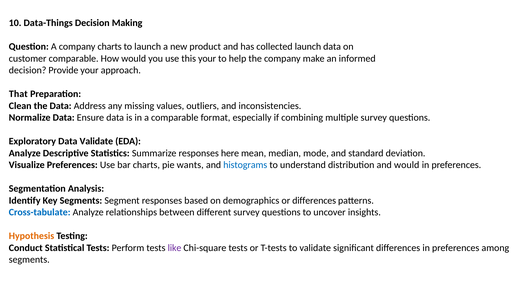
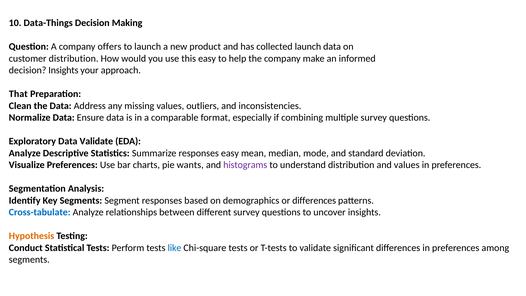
company charts: charts -> offers (110, 47)
customer comparable: comparable -> distribution (74, 58)
this your: your -> easy (207, 58)
decision Provide: Provide -> Insights (63, 70)
responses here: here -> easy (230, 153)
histograms colour: blue -> purple (245, 165)
and would: would -> values (407, 165)
like colour: purple -> blue (175, 248)
